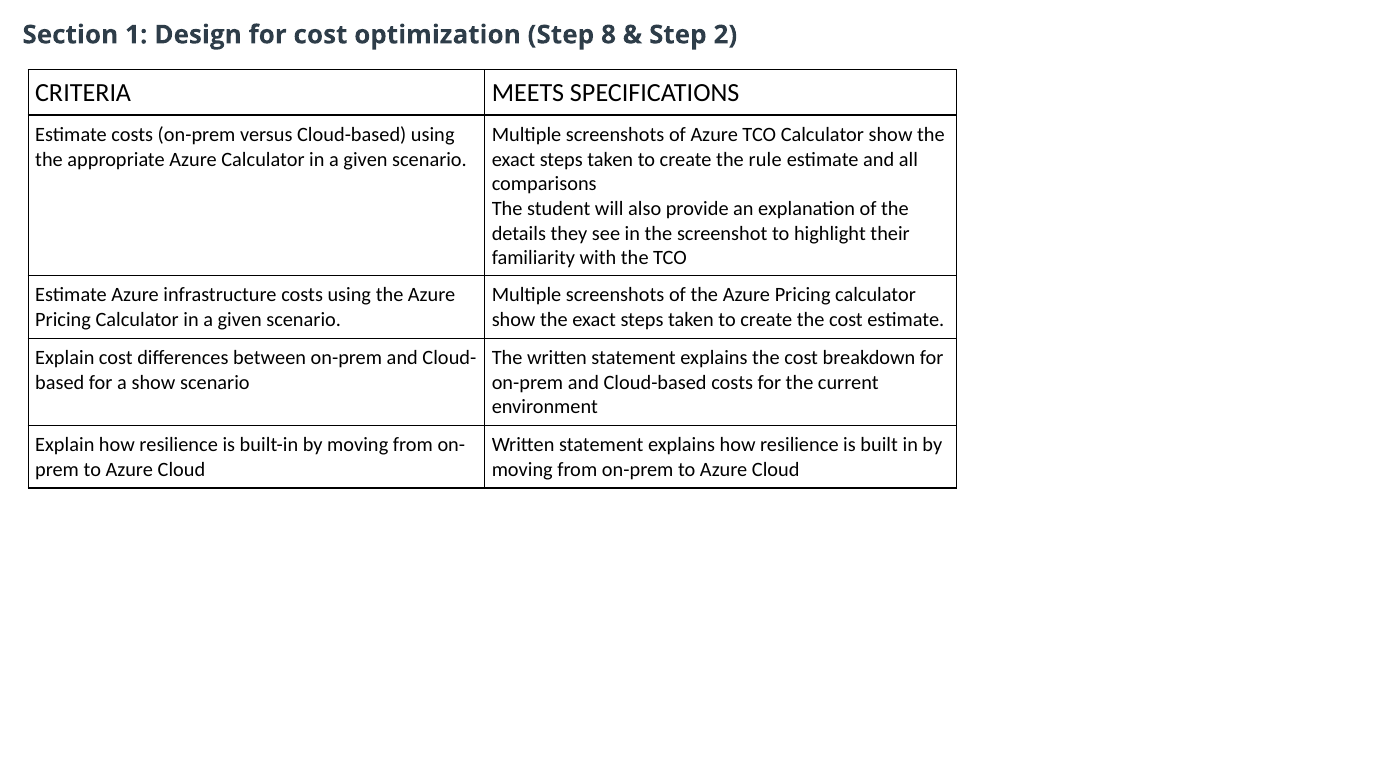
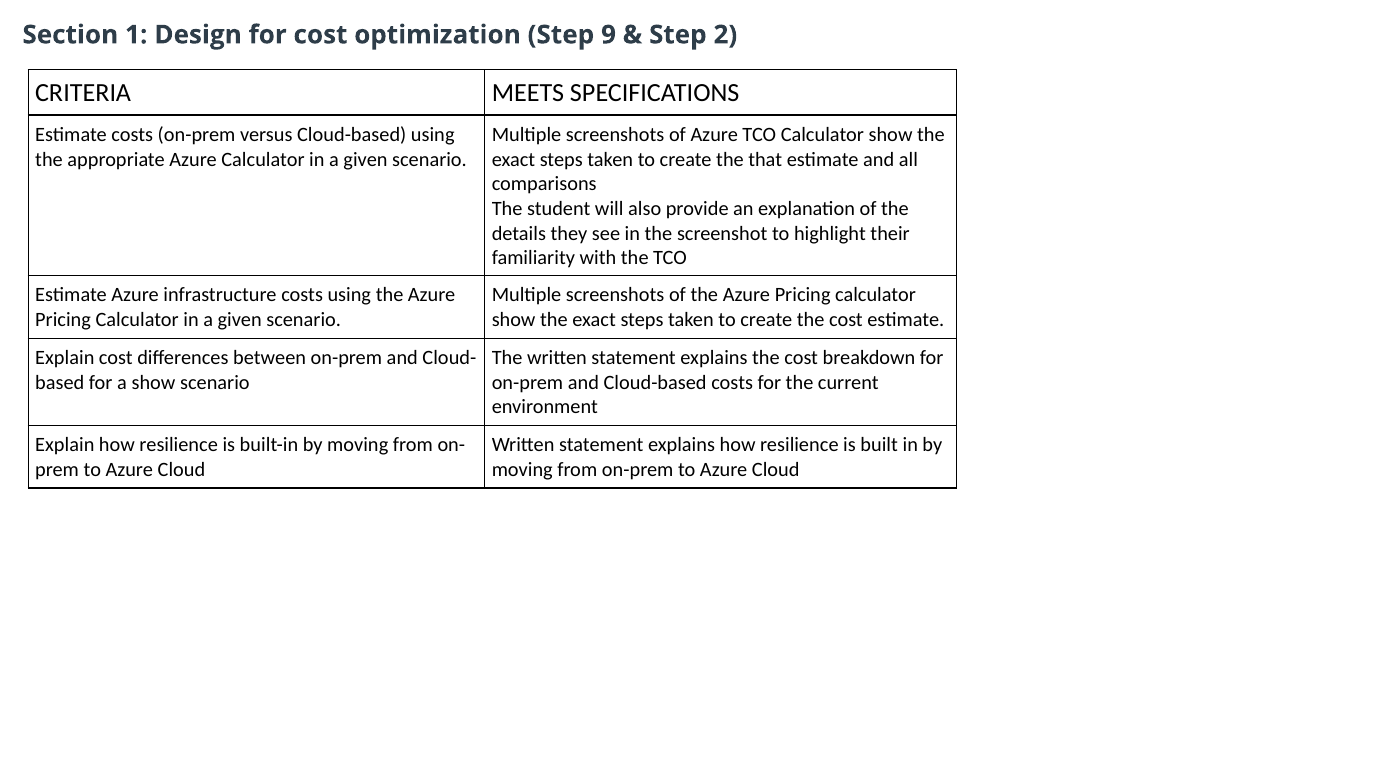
8: 8 -> 9 (609, 35)
rule: rule -> that (765, 159)
